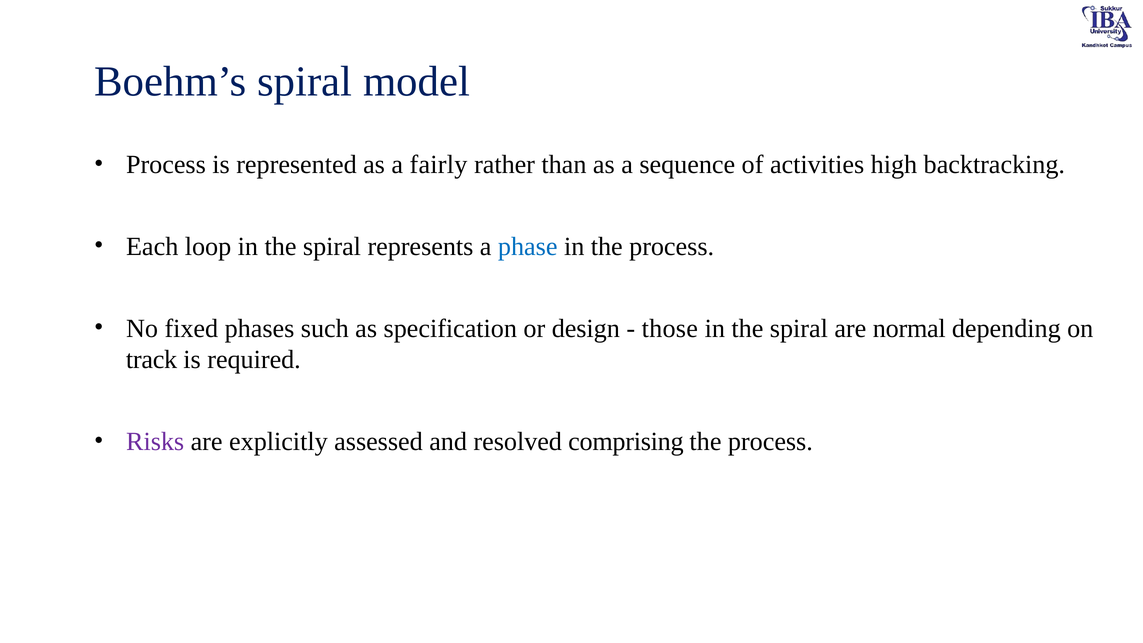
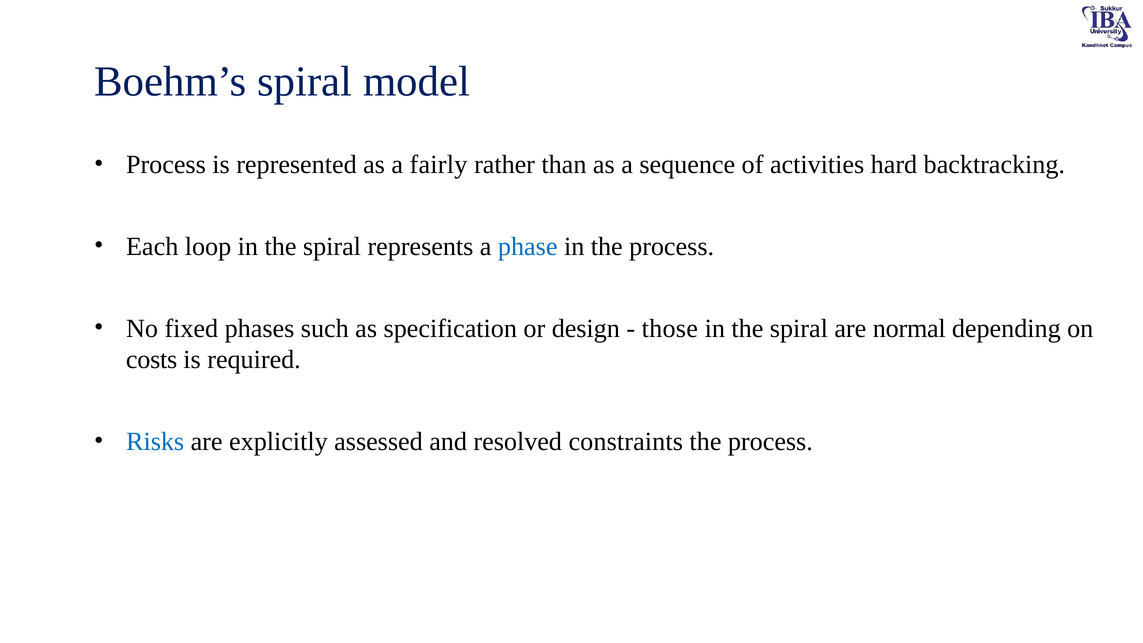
high: high -> hard (894, 165)
track: track -> costs (152, 360)
Risks colour: purple -> blue (155, 442)
comprising: comprising -> constraints (626, 442)
